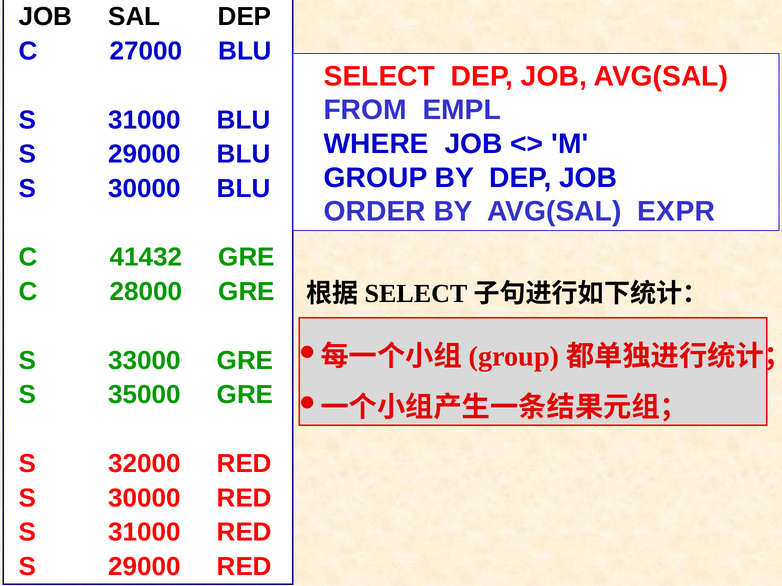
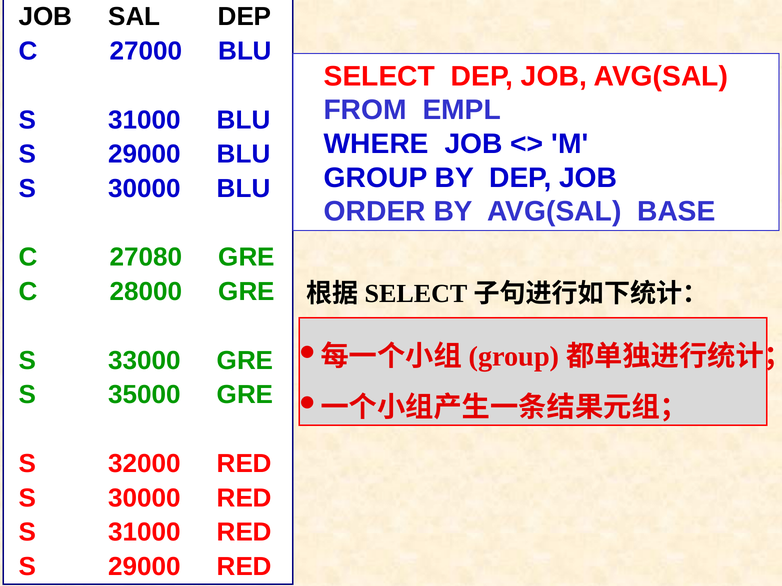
EXPR: EXPR -> BASE (676, 212)
41432: 41432 -> 27080 (146, 258)
